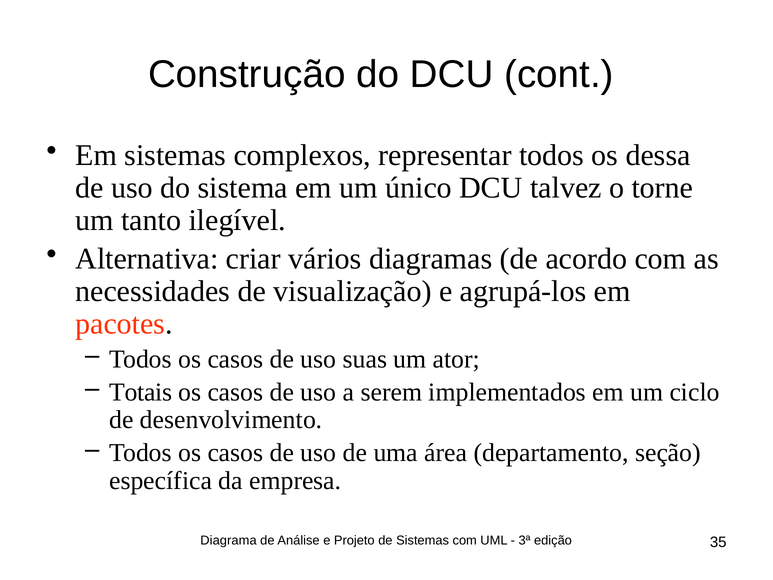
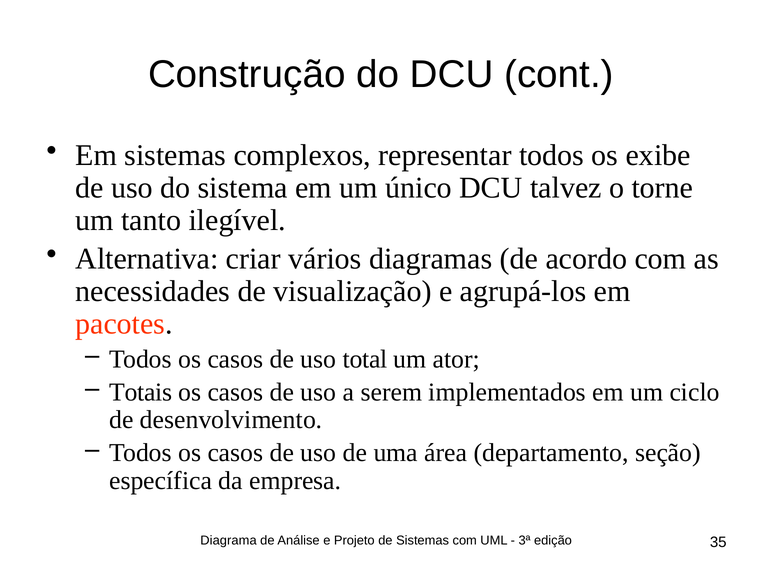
dessa: dessa -> exibe (658, 155)
suas: suas -> total (365, 359)
